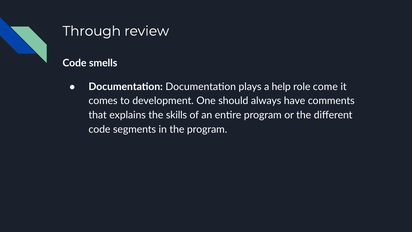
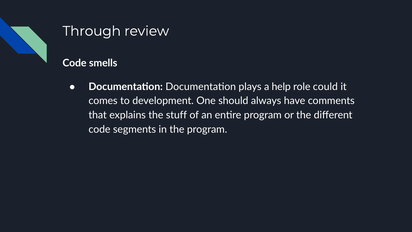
come: come -> could (325, 87)
skills: skills -> stuff (176, 115)
